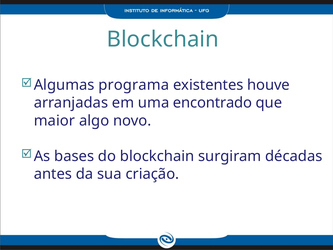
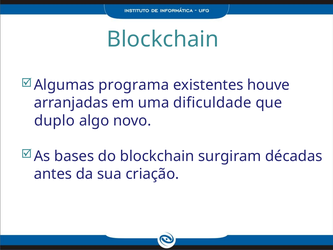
encontrado: encontrado -> dificuldade (212, 103)
maior: maior -> duplo (54, 121)
